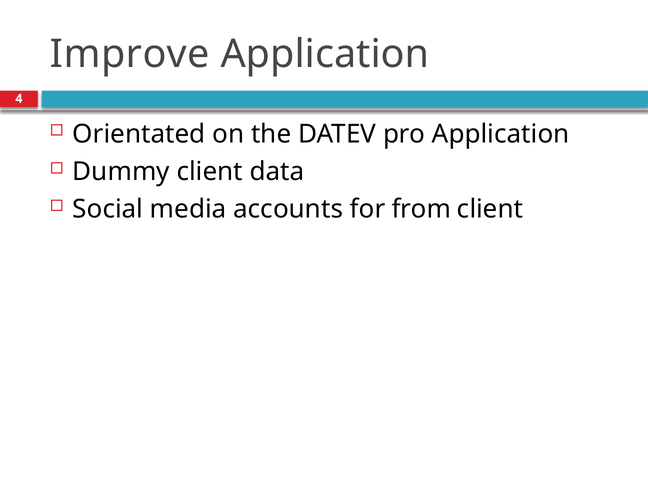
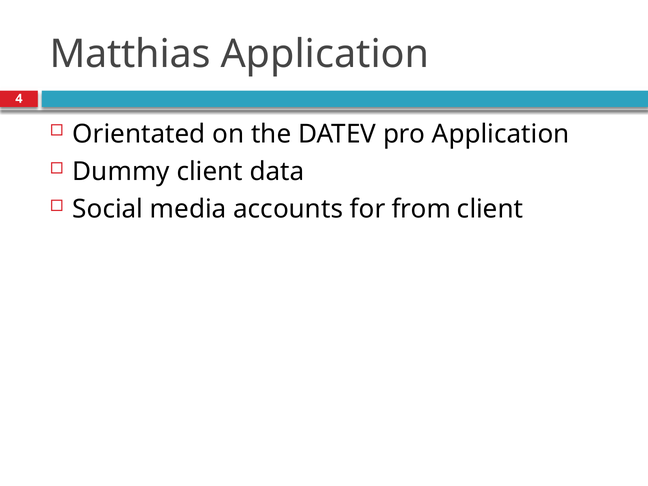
Improve: Improve -> Matthias (130, 54)
